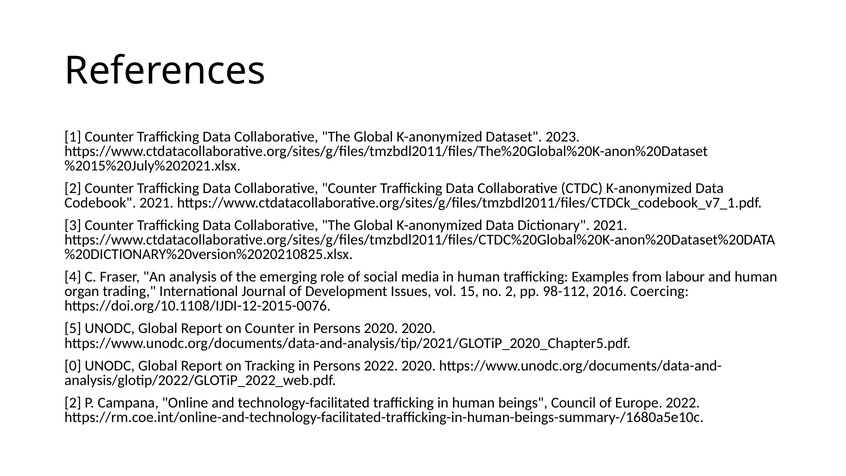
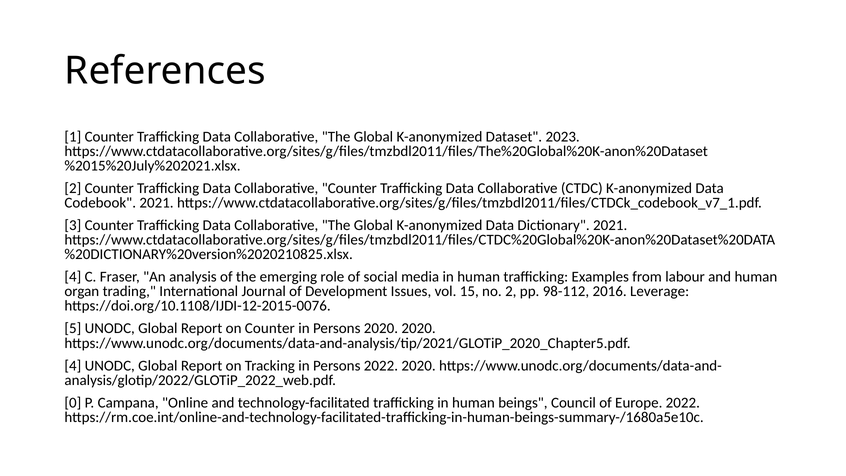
Coercing: Coercing -> Leverage (660, 291)
0: 0 -> 4 (73, 365)
2: 2 -> 0 (73, 403)
